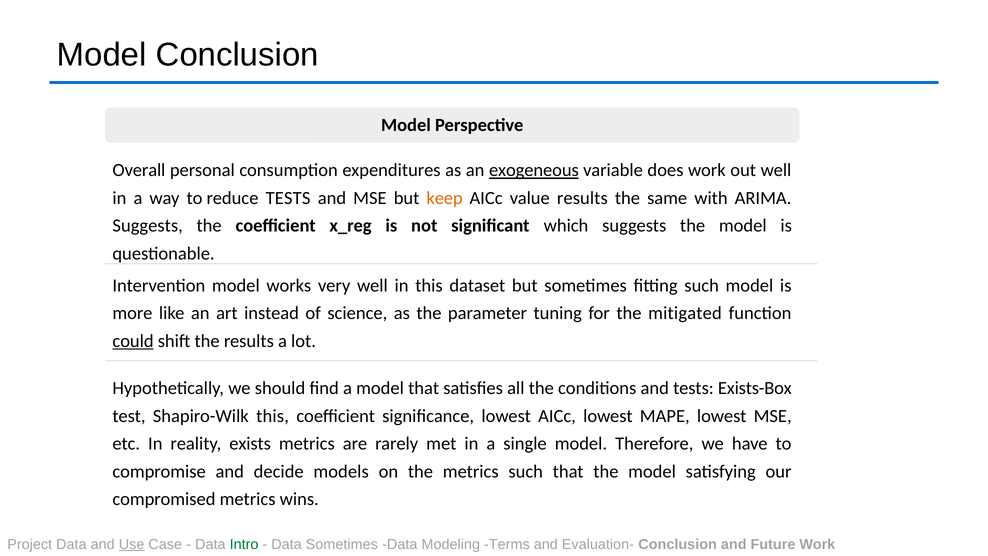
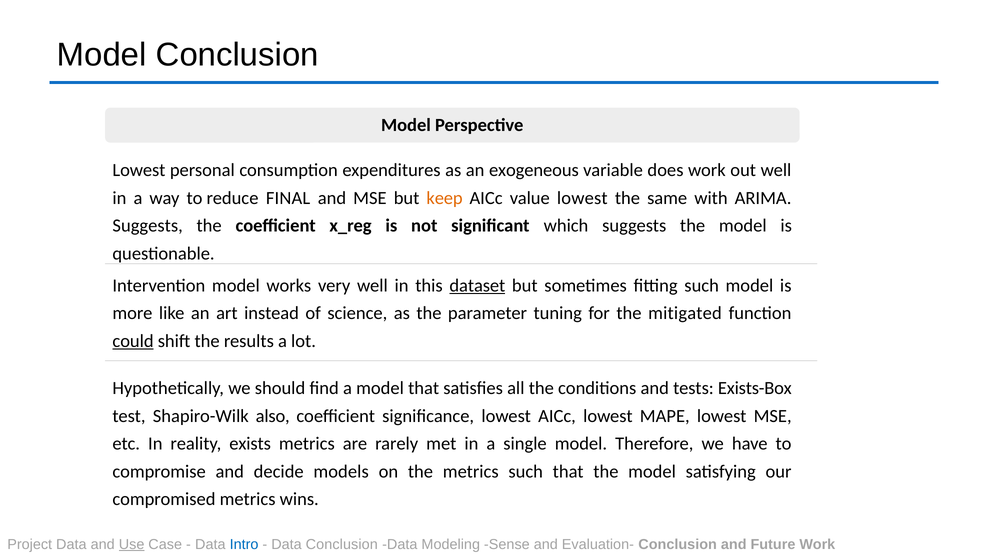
Overall: Overall -> Lowest (139, 170)
exogeneous underline: present -> none (534, 170)
reduce TESTS: TESTS -> FINAL (288, 198)
value results: results -> lowest (582, 198)
dataset underline: none -> present (477, 285)
Shapiro-Wilk this: this -> also (273, 416)
Intro colour: green -> blue (244, 544)
Data Sometimes: Sometimes -> Conclusion (342, 544)
Terms: Terms -> Sense (507, 544)
